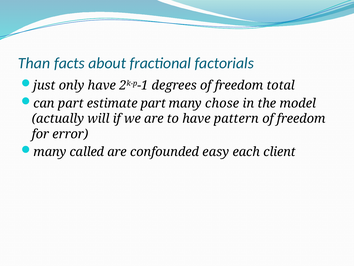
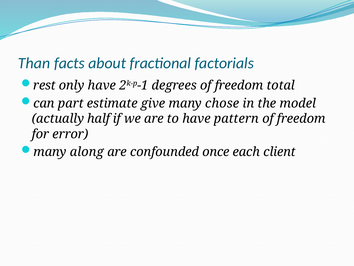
just: just -> rest (44, 85)
estimate part: part -> give (153, 103)
will: will -> half (99, 118)
called: called -> along (87, 152)
easy: easy -> once (216, 152)
